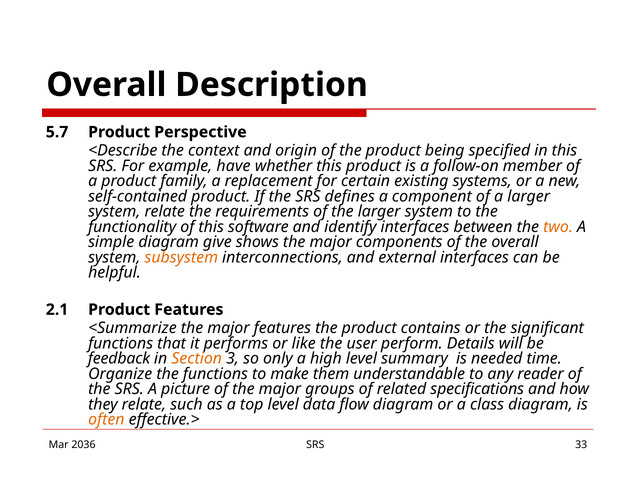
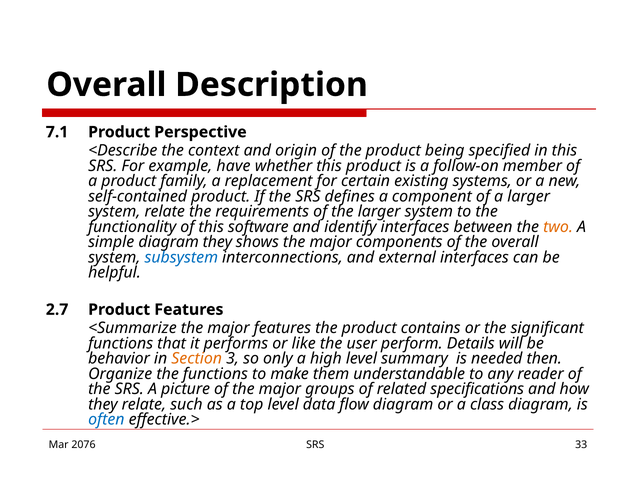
5.7: 5.7 -> 7.1 (57, 132)
diagram give: give -> they (217, 242)
subsystem colour: orange -> blue (181, 257)
2.1: 2.1 -> 2.7 (57, 310)
feedback: feedback -> behavior (119, 359)
time: time -> then (544, 359)
often colour: orange -> blue (106, 420)
2036: 2036 -> 2076 (83, 445)
